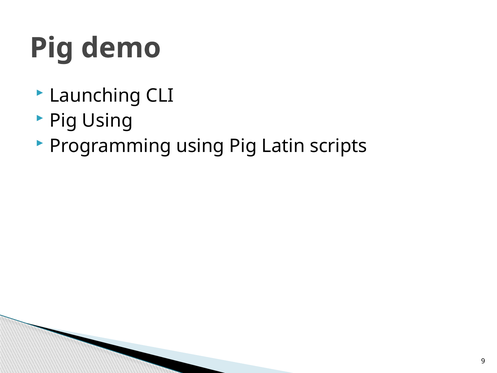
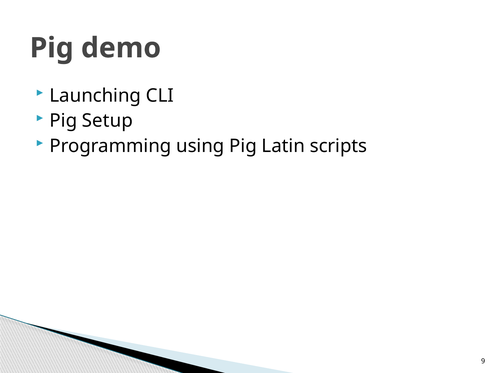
Pig Using: Using -> Setup (107, 121)
